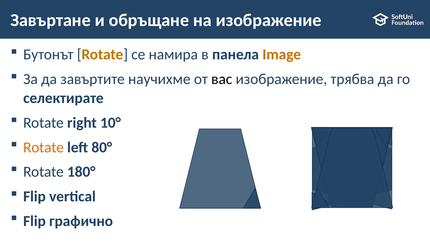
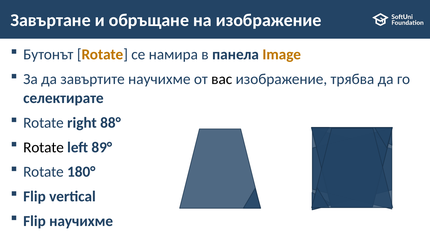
10°: 10° -> 88° (111, 123)
Rotate colour: orange -> black (44, 147)
80°: 80° -> 89° (102, 147)
Flip графично: графично -> научихме (81, 221)
